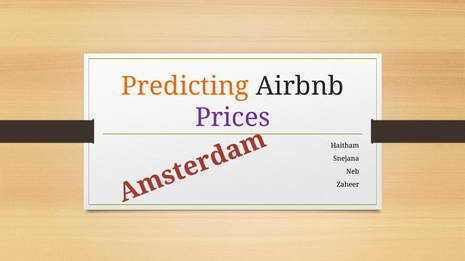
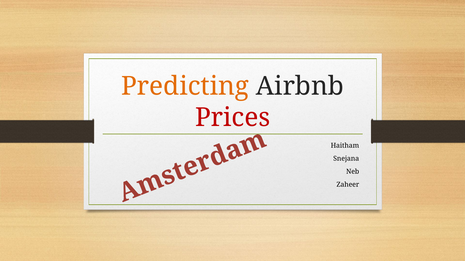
Prices colour: purple -> red (233, 118)
